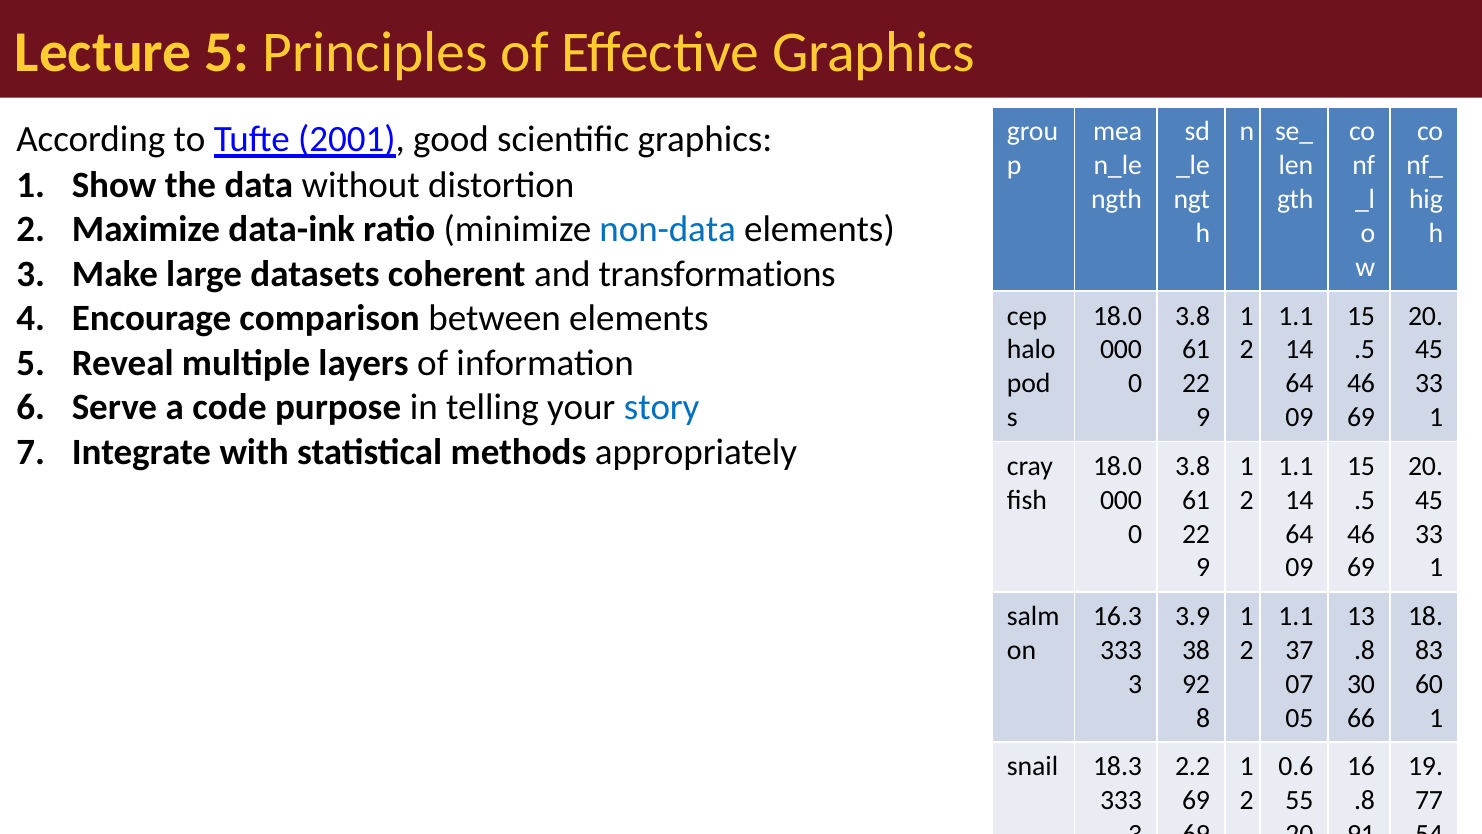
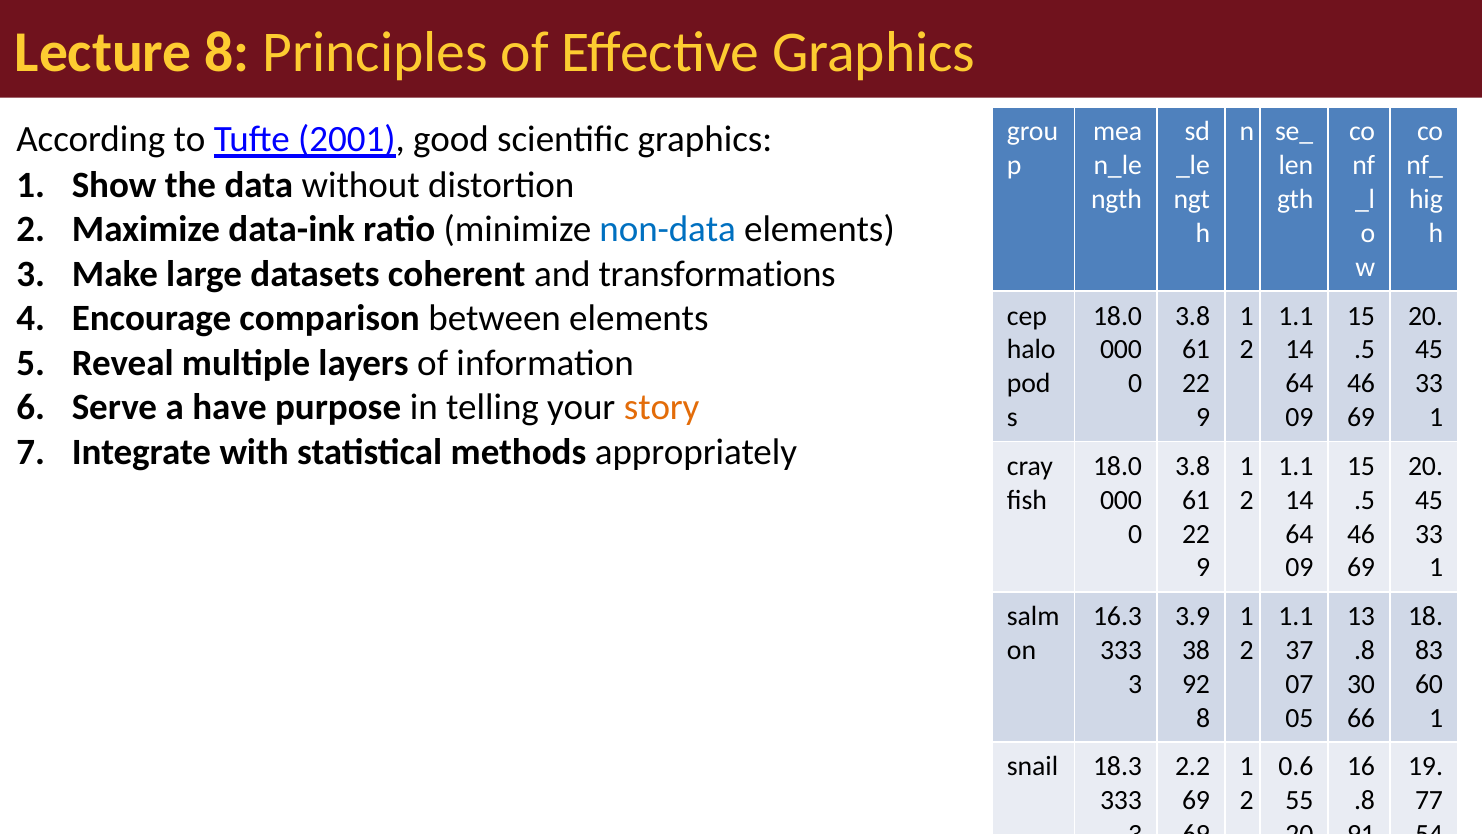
Lecture 5: 5 -> 8 (227, 53)
code: code -> have (230, 407)
story colour: blue -> orange (662, 407)
